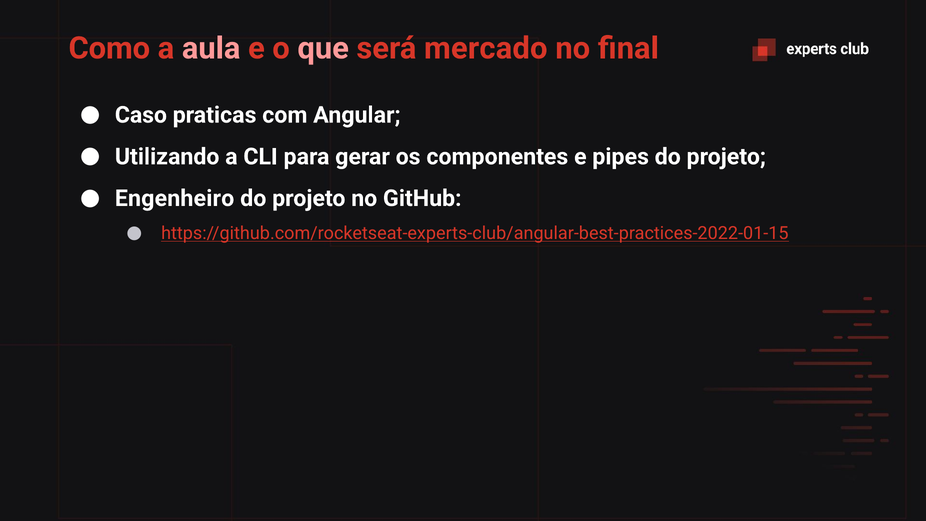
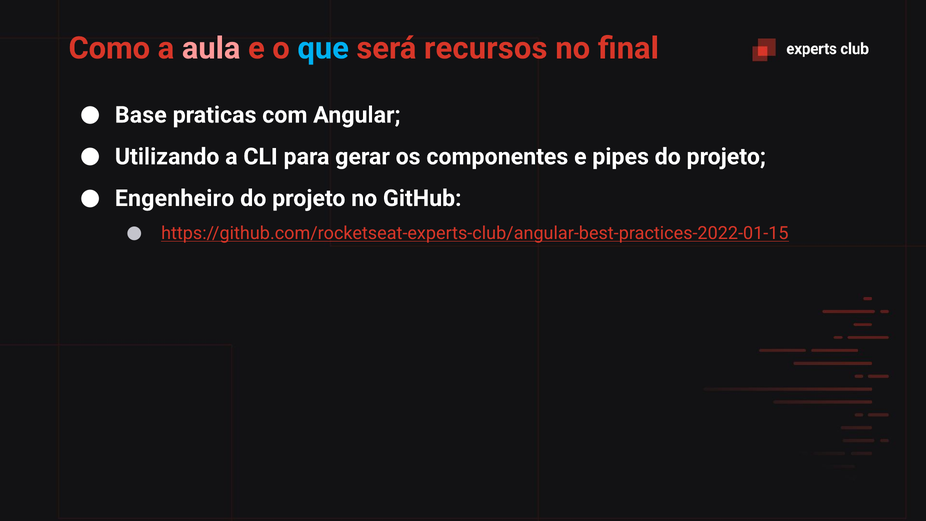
que colour: pink -> light blue (323, 48)
mercado: mercado -> recursos (486, 48)
Caso: Caso -> Base (141, 115)
